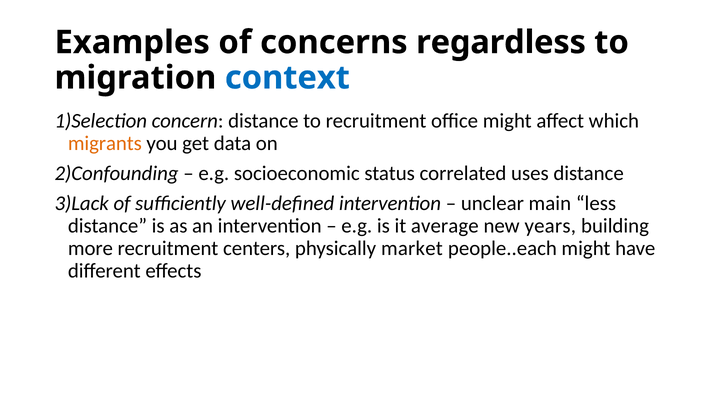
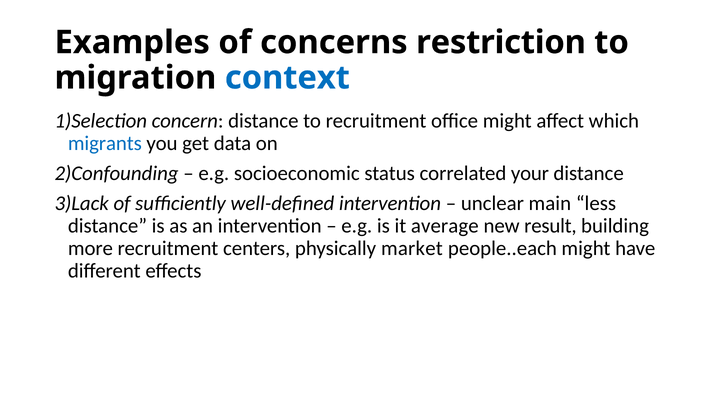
regardless: regardless -> restriction (501, 42)
migrants colour: orange -> blue (105, 143)
uses: uses -> your (530, 173)
years: years -> result (550, 226)
